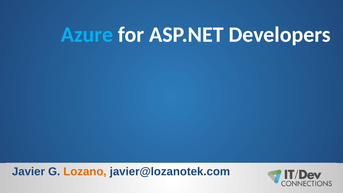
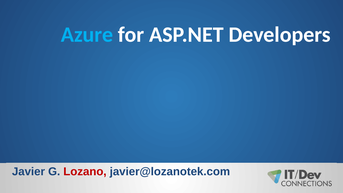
Lozano colour: orange -> red (85, 172)
